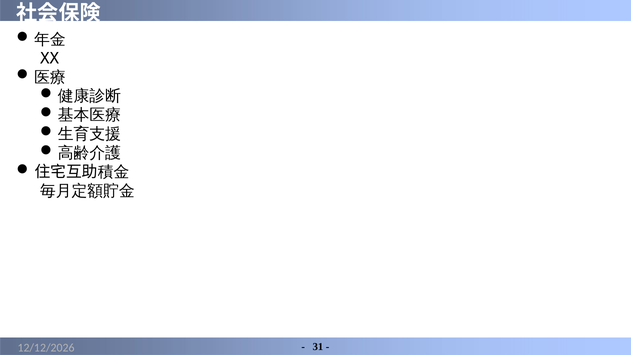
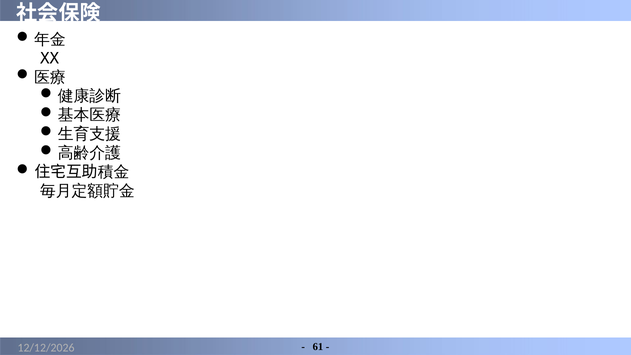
31: 31 -> 61 (318, 347)
